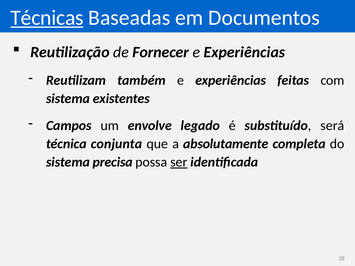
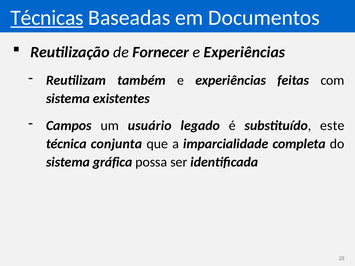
envolve: envolve -> usuário (150, 126)
será: será -> este (332, 126)
absolutamente: absolutamente -> imparcialidade (226, 144)
precisa: precisa -> gráfica (113, 162)
ser underline: present -> none (179, 162)
